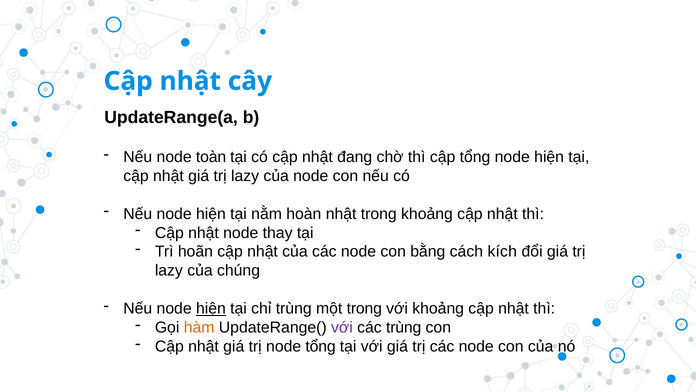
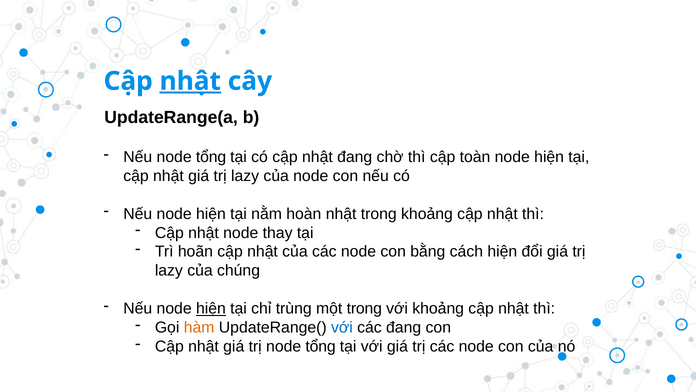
nhật underline: none -> present (190, 81)
Nếu node toàn: toàn -> tổng (211, 157)
cập tổng: tổng -> toàn (475, 157)
cách kích: kích -> hiện (502, 251)
với colour: purple -> blue (342, 327)
các trùng: trùng -> đang (404, 327)
